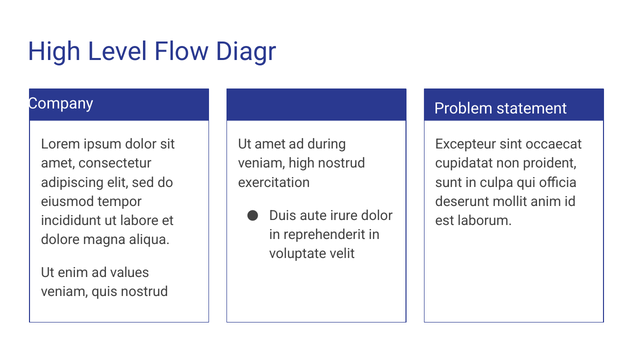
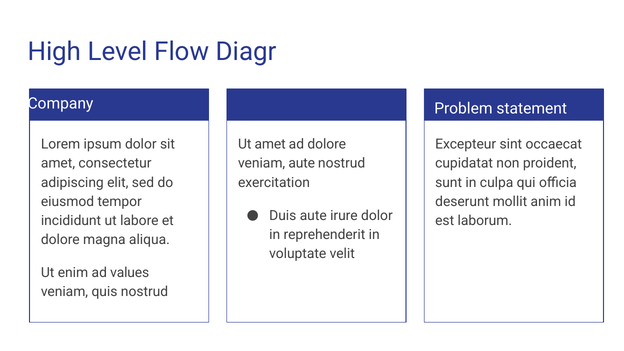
ad during: during -> dolore (327, 144)
veniam high: high -> aute (302, 163)
